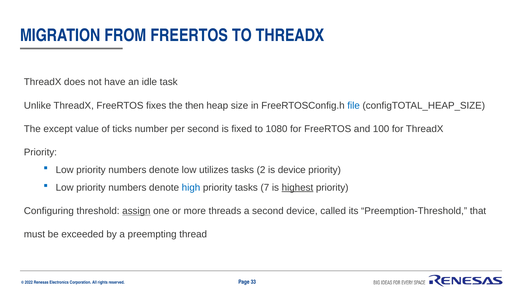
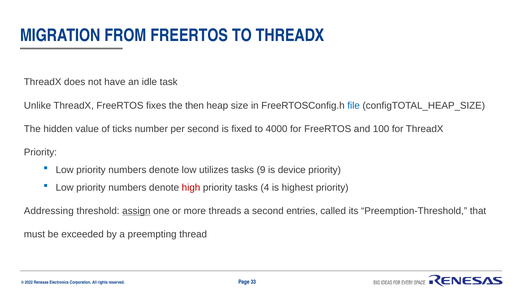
except: except -> hidden (58, 129)
1080: 1080 -> 4000 (277, 129)
2: 2 -> 9 (261, 170)
high colour: blue -> red (191, 188)
7: 7 -> 4 (265, 188)
highest underline: present -> none (297, 188)
Configuring: Configuring -> Addressing (49, 211)
second device: device -> entries (302, 211)
